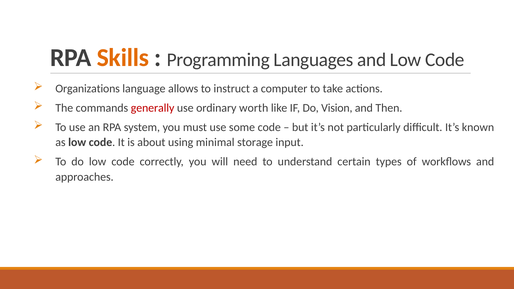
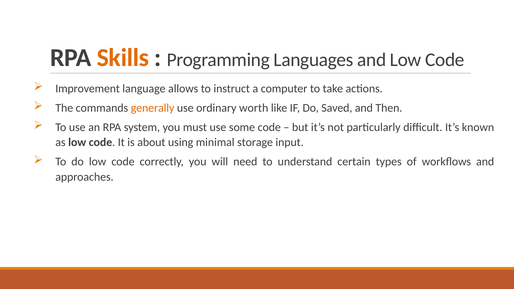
Organizations: Organizations -> Improvement (88, 89)
generally colour: red -> orange (153, 108)
Vision: Vision -> Saved (337, 108)
